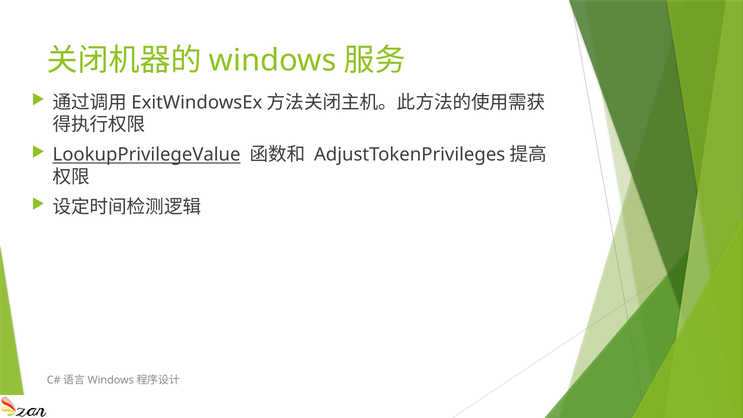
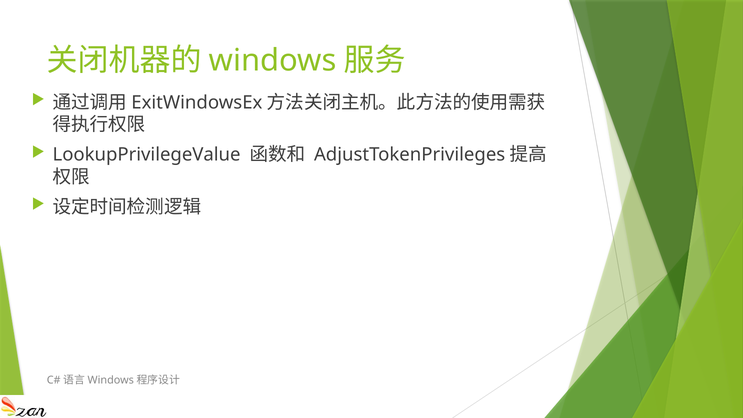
LookupPrivilegeValue underline: present -> none (147, 155)
